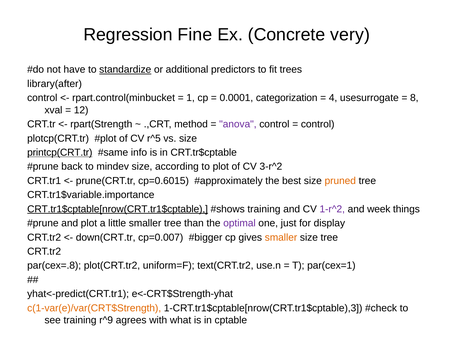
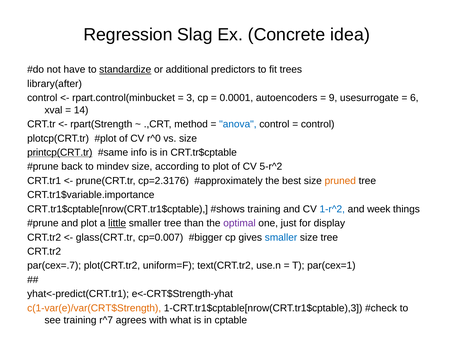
Fine: Fine -> Slag (195, 35)
very: very -> idea (350, 35)
1: 1 -> 3 (191, 98)
categorization: categorization -> autoencoders (287, 98)
4: 4 -> 9 (333, 98)
8: 8 -> 6 (414, 98)
12: 12 -> 14 (81, 110)
anova colour: purple -> blue (238, 124)
r^5: r^5 -> r^0 (154, 138)
3-r^2: 3-r^2 -> 5-r^2 (271, 166)
cp=0.6015: cp=0.6015 -> cp=2.3176 (164, 181)
CRT.tr1$cptable[nrow(CRT.tr1$cptable underline: present -> none (118, 209)
1-r^2 colour: purple -> blue (332, 209)
little underline: none -> present (117, 223)
down(CRT.tr: down(CRT.tr -> glass(CRT.tr (106, 237)
smaller colour: orange -> blue (281, 237)
par(cex=.8: par(cex=.8 -> par(cex=.7 (54, 265)
r^9: r^9 -> r^7 (106, 320)
